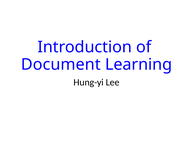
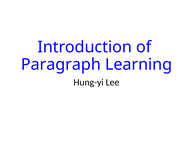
Document: Document -> Paragraph (61, 64)
